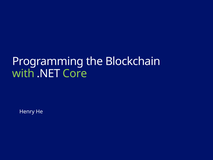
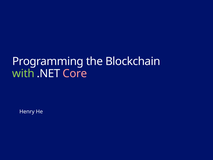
Core colour: light green -> pink (75, 73)
